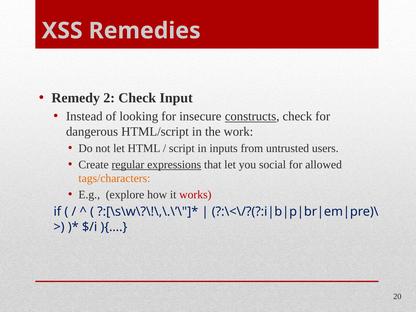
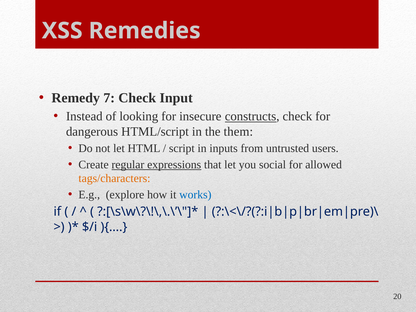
2: 2 -> 7 (109, 98)
work: work -> them (238, 132)
works colour: red -> blue (195, 195)
